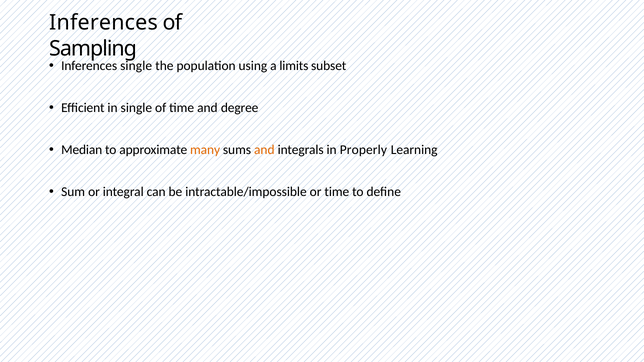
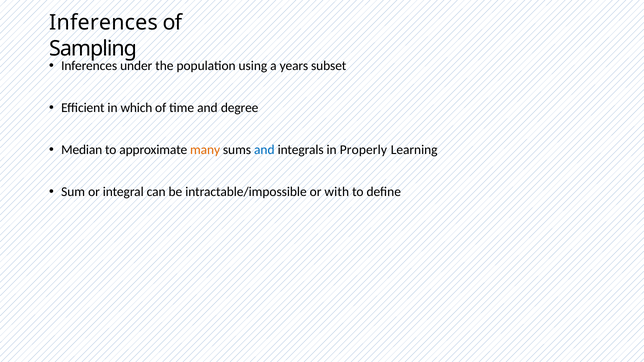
Inferences single: single -> under (136, 66)
limits: limits -> years (294, 66)
in single: single -> which (136, 108)
and colour: orange -> blue (264, 150)
or time: time -> with (337, 192)
